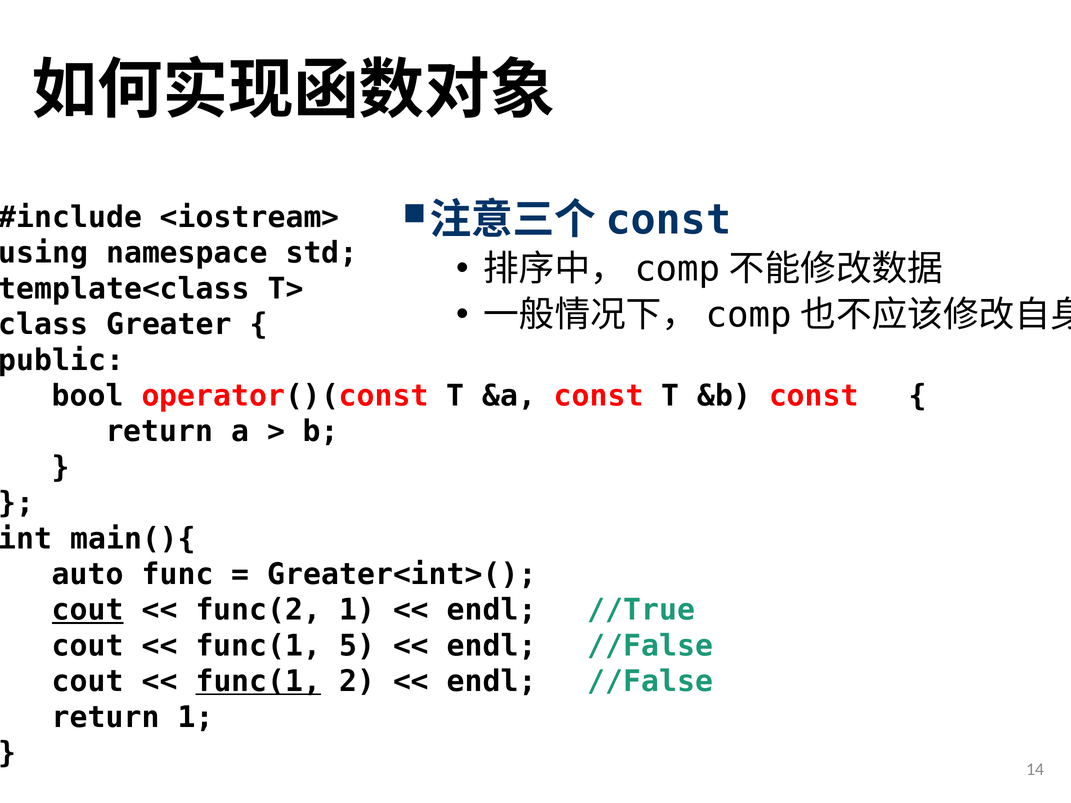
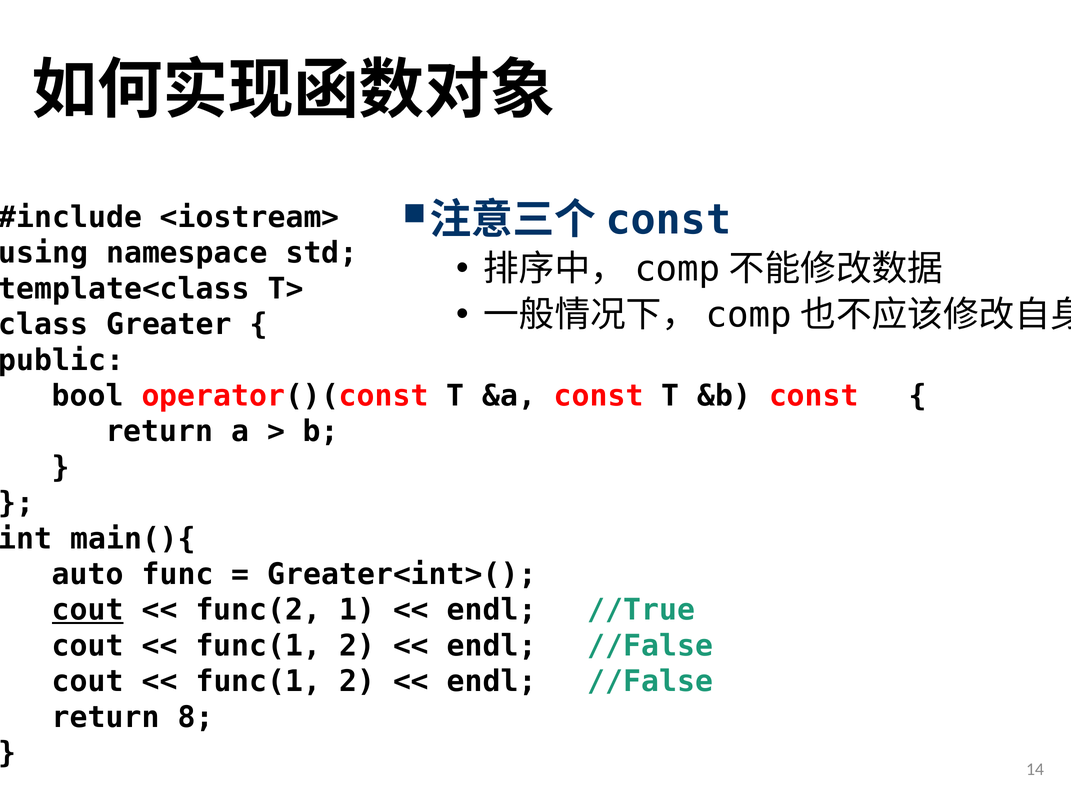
5: 5 -> 2 (357, 646)
func(1 underline: present -> none (258, 682)
return 1: 1 -> 8 (196, 717)
